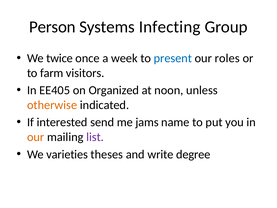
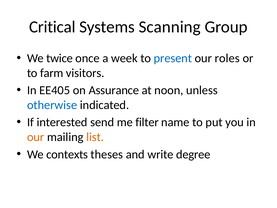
Person: Person -> Critical (52, 27)
Infecting: Infecting -> Scanning (170, 27)
Organized: Organized -> Assurance (114, 90)
otherwise colour: orange -> blue (52, 105)
jams: jams -> filter (147, 122)
list colour: purple -> orange (95, 137)
varieties: varieties -> contexts (67, 154)
